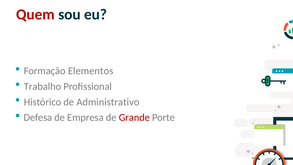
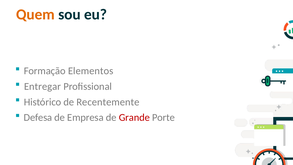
Quem colour: red -> orange (35, 14)
Trabalho: Trabalho -> Entregar (42, 86)
Administrativo: Administrativo -> Recentemente (108, 102)
